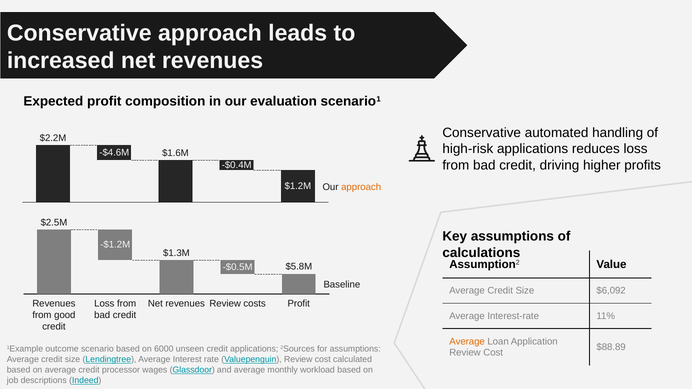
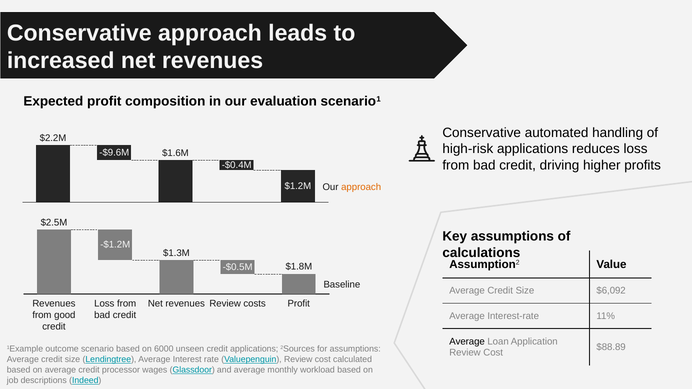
-$4.6M: -$4.6M -> -$9.6M (114, 153)
$5.8M: $5.8M -> $1.8M (299, 267)
Average colour: orange -> black (467, 342)
